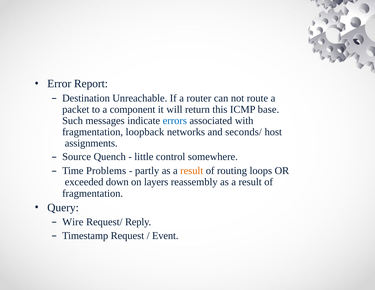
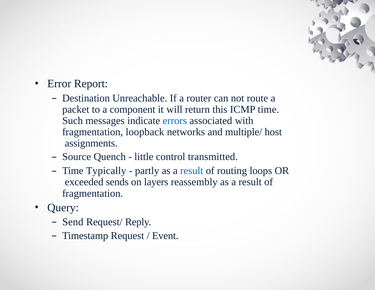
ICMP base: base -> time (268, 109)
seconds/: seconds/ -> multiple/ (244, 132)
somewhere: somewhere -> transmitted (213, 157)
Problems: Problems -> Typically (106, 171)
result colour: orange -> blue (192, 171)
down: down -> sends (117, 182)
Wire: Wire -> Send (73, 222)
